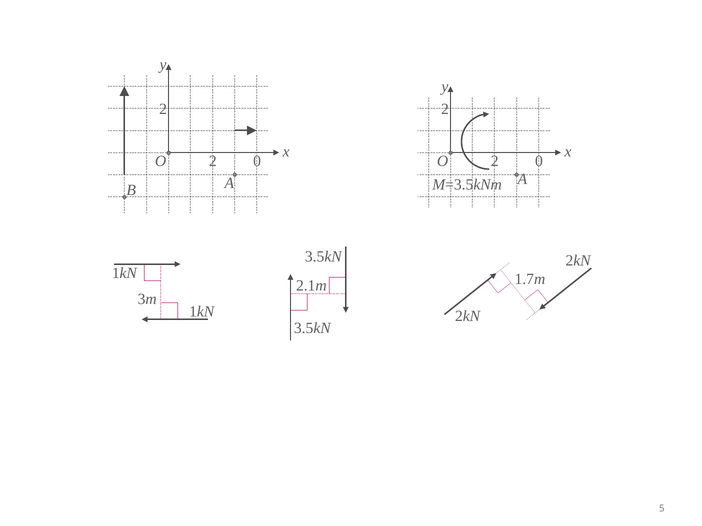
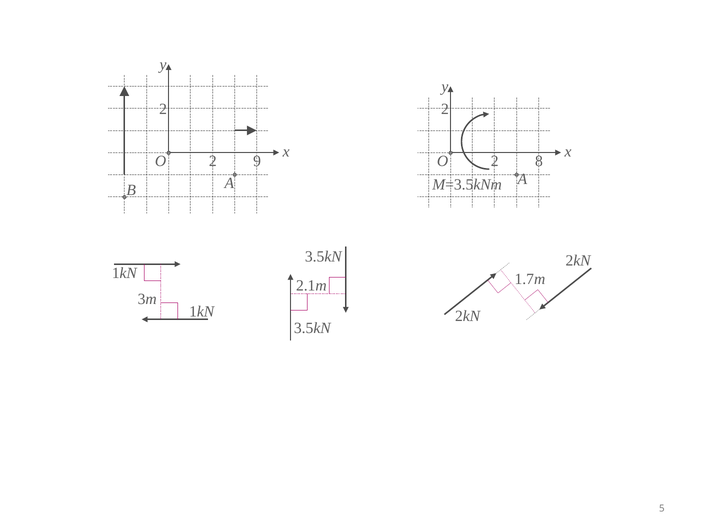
0: 0 -> 9 (257, 161)
0: 0 -> 8 (539, 161)
